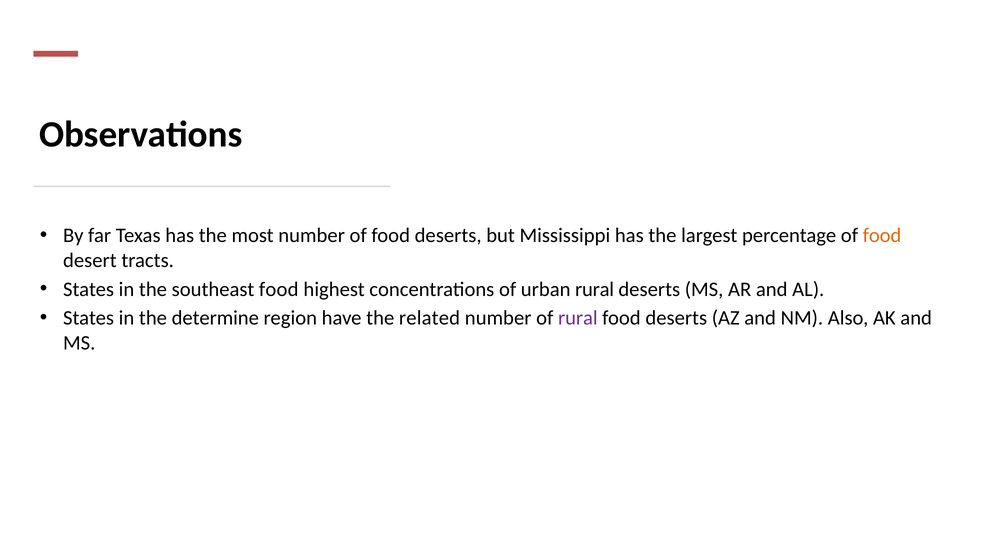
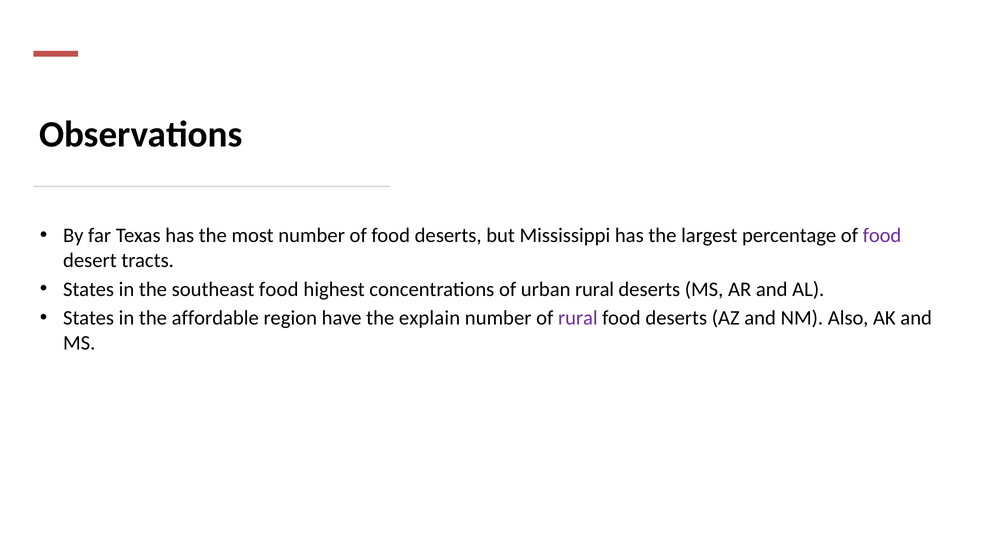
food colour: orange -> purple (882, 236)
determine: determine -> affordable (215, 318)
related: related -> explain (430, 318)
